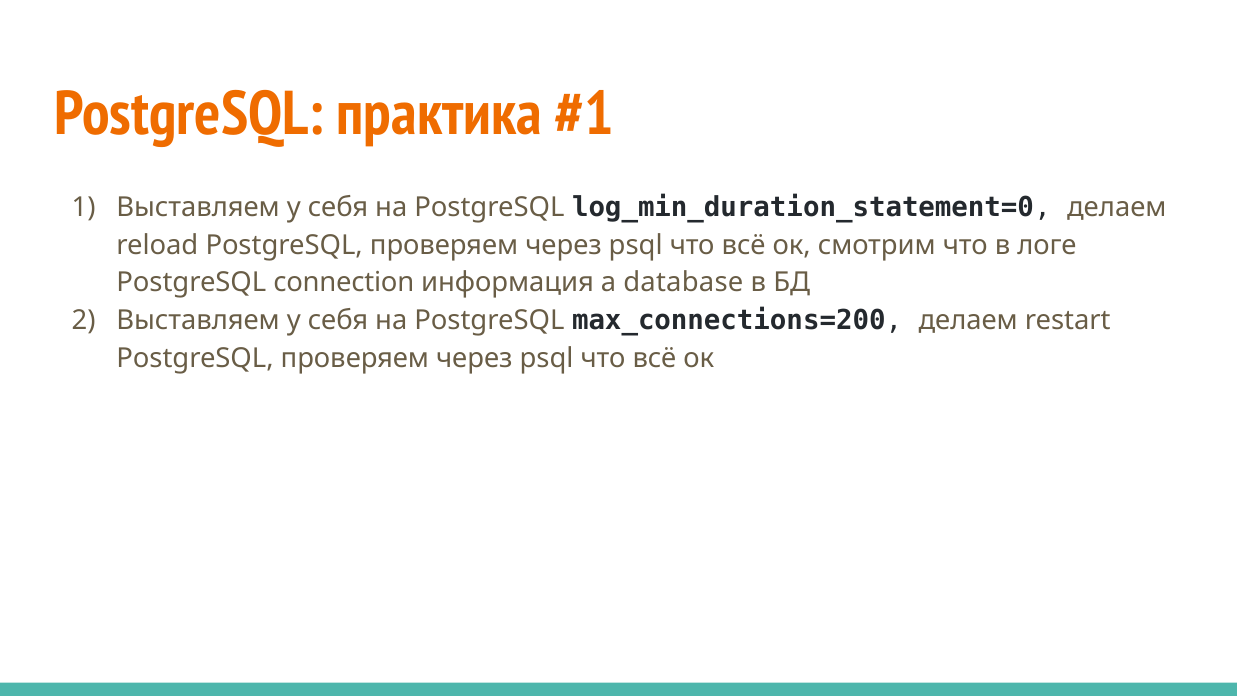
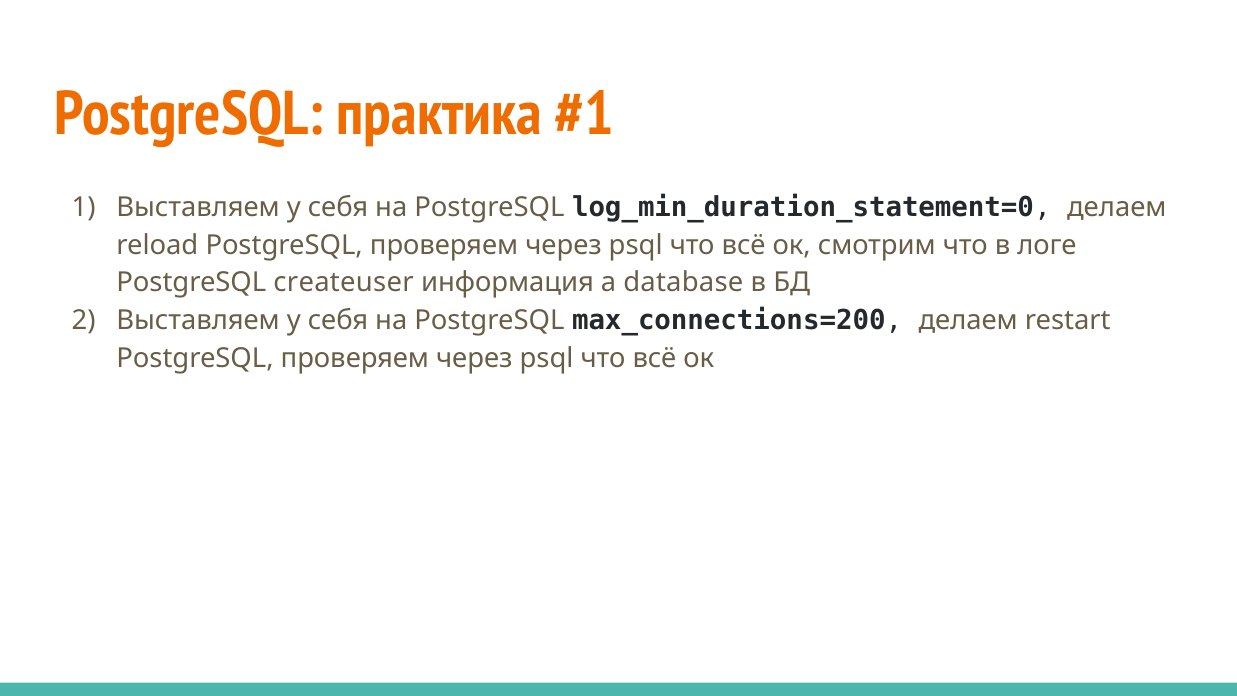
connection: connection -> createuser (344, 283)
